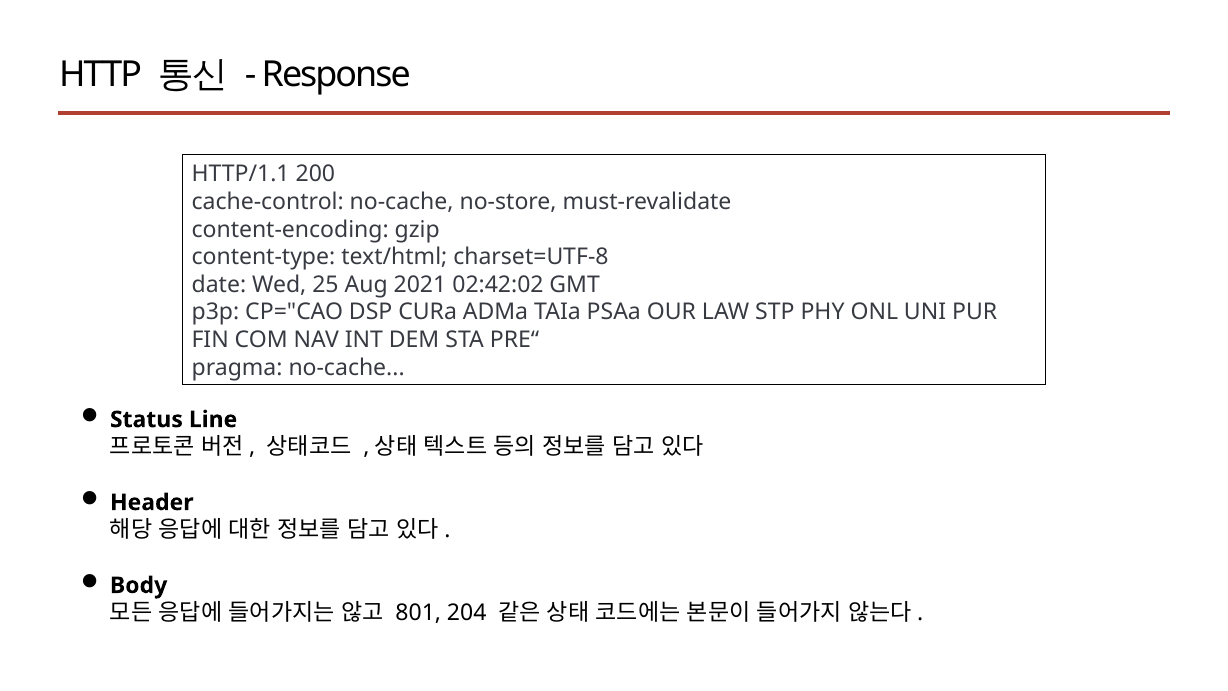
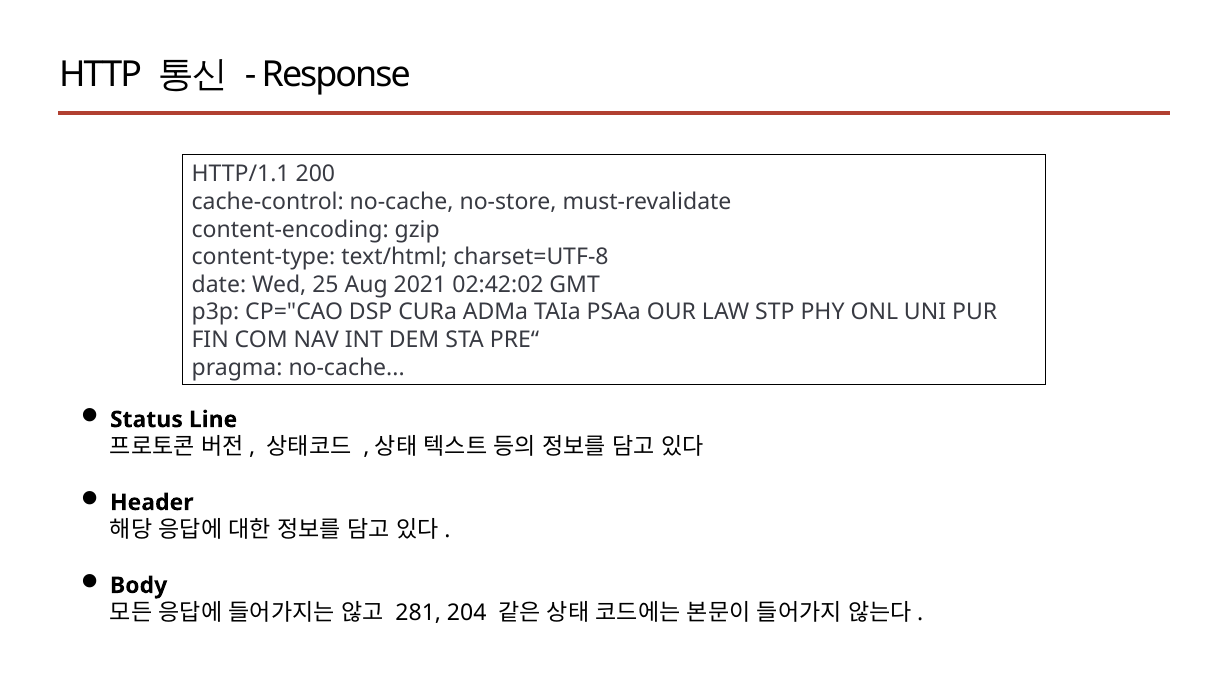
801: 801 -> 281 (418, 613)
